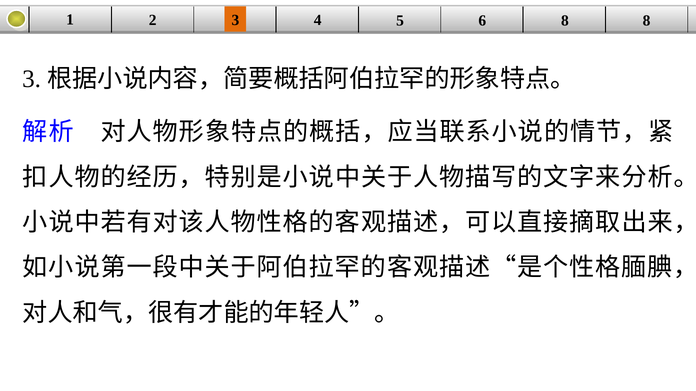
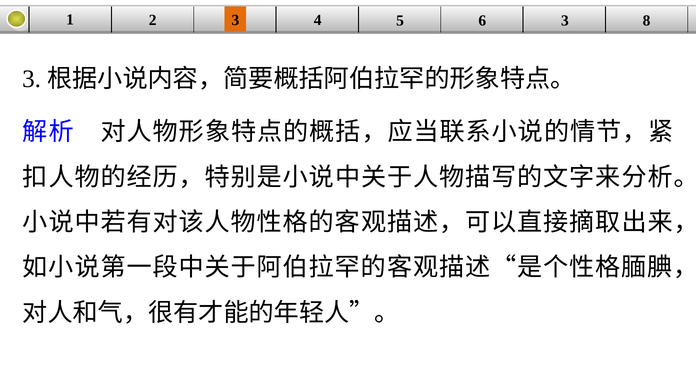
6 8: 8 -> 3 (565, 21)
